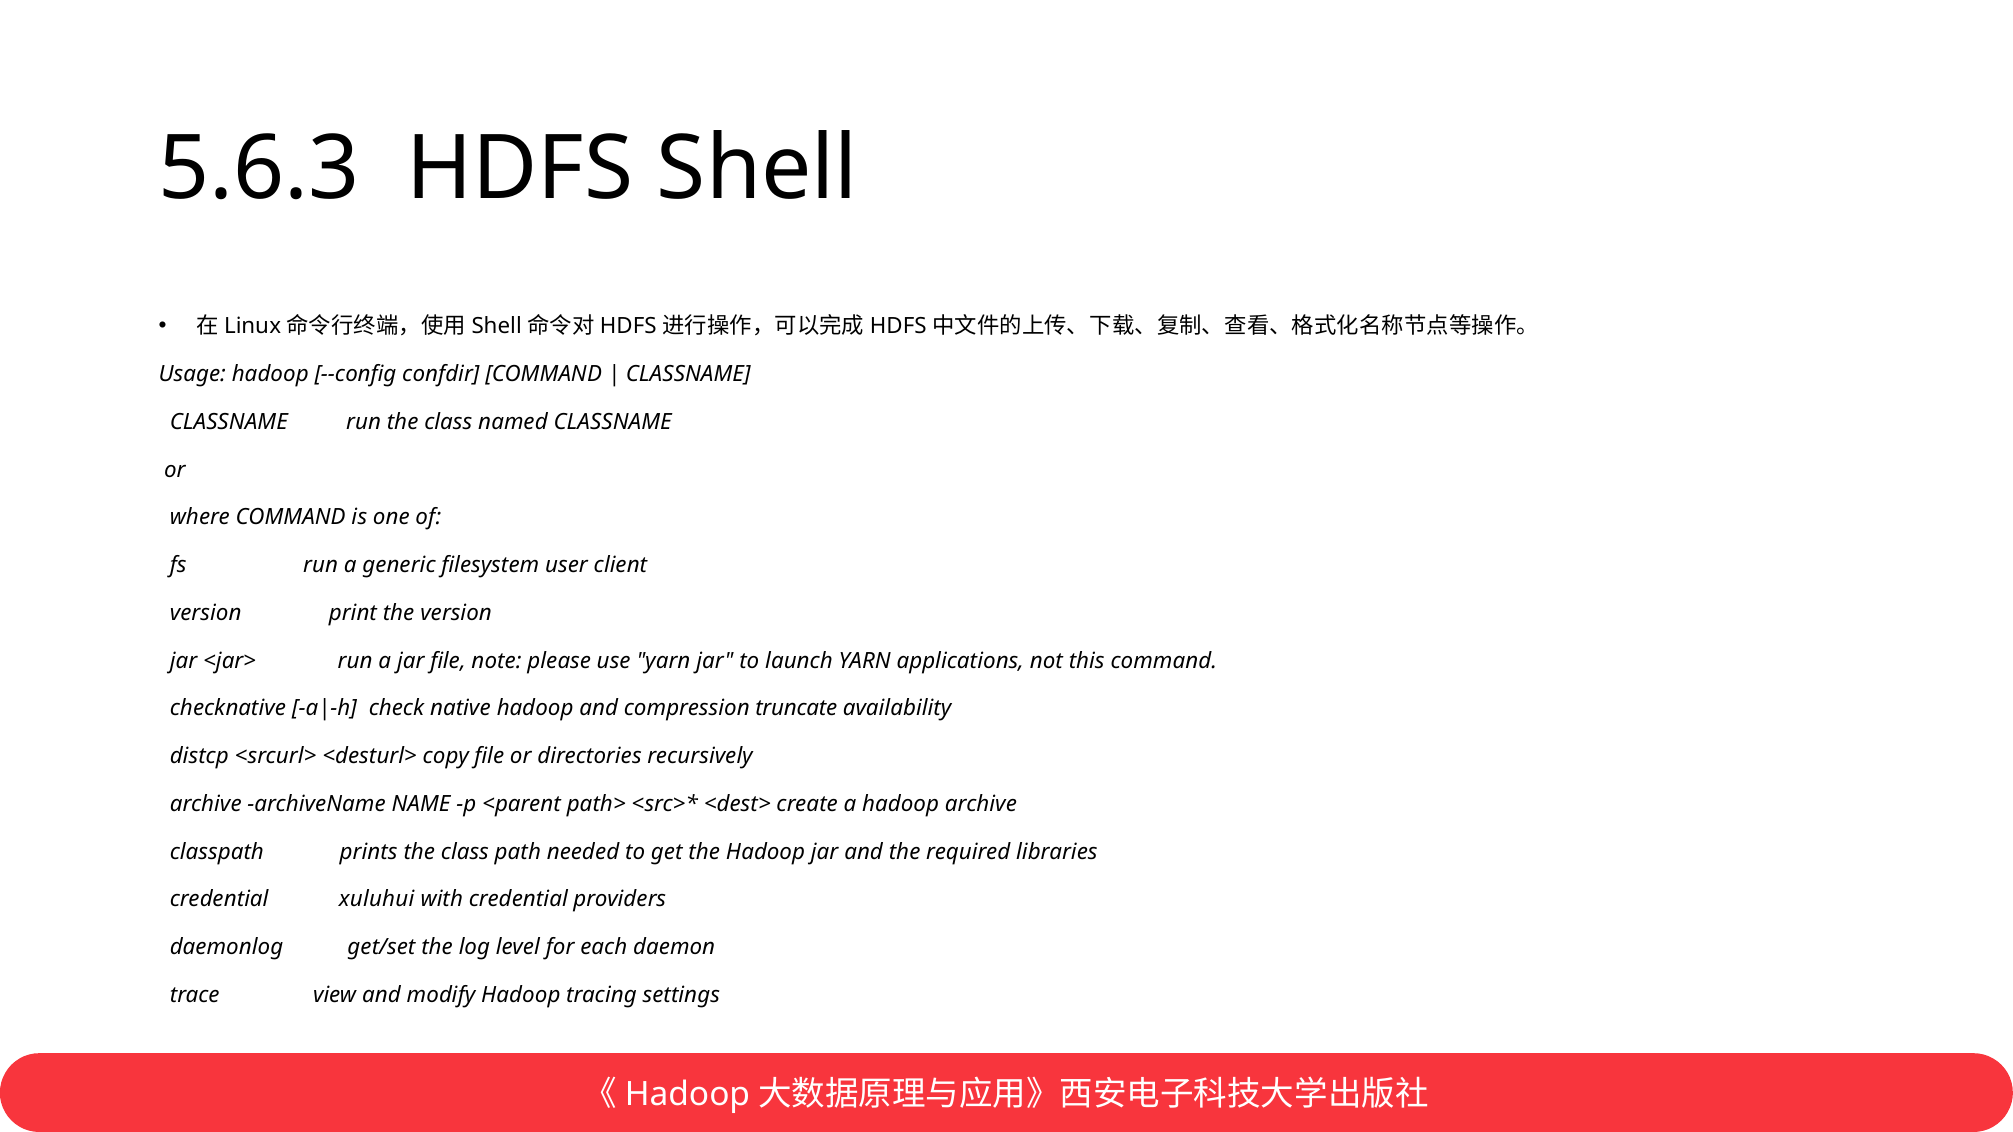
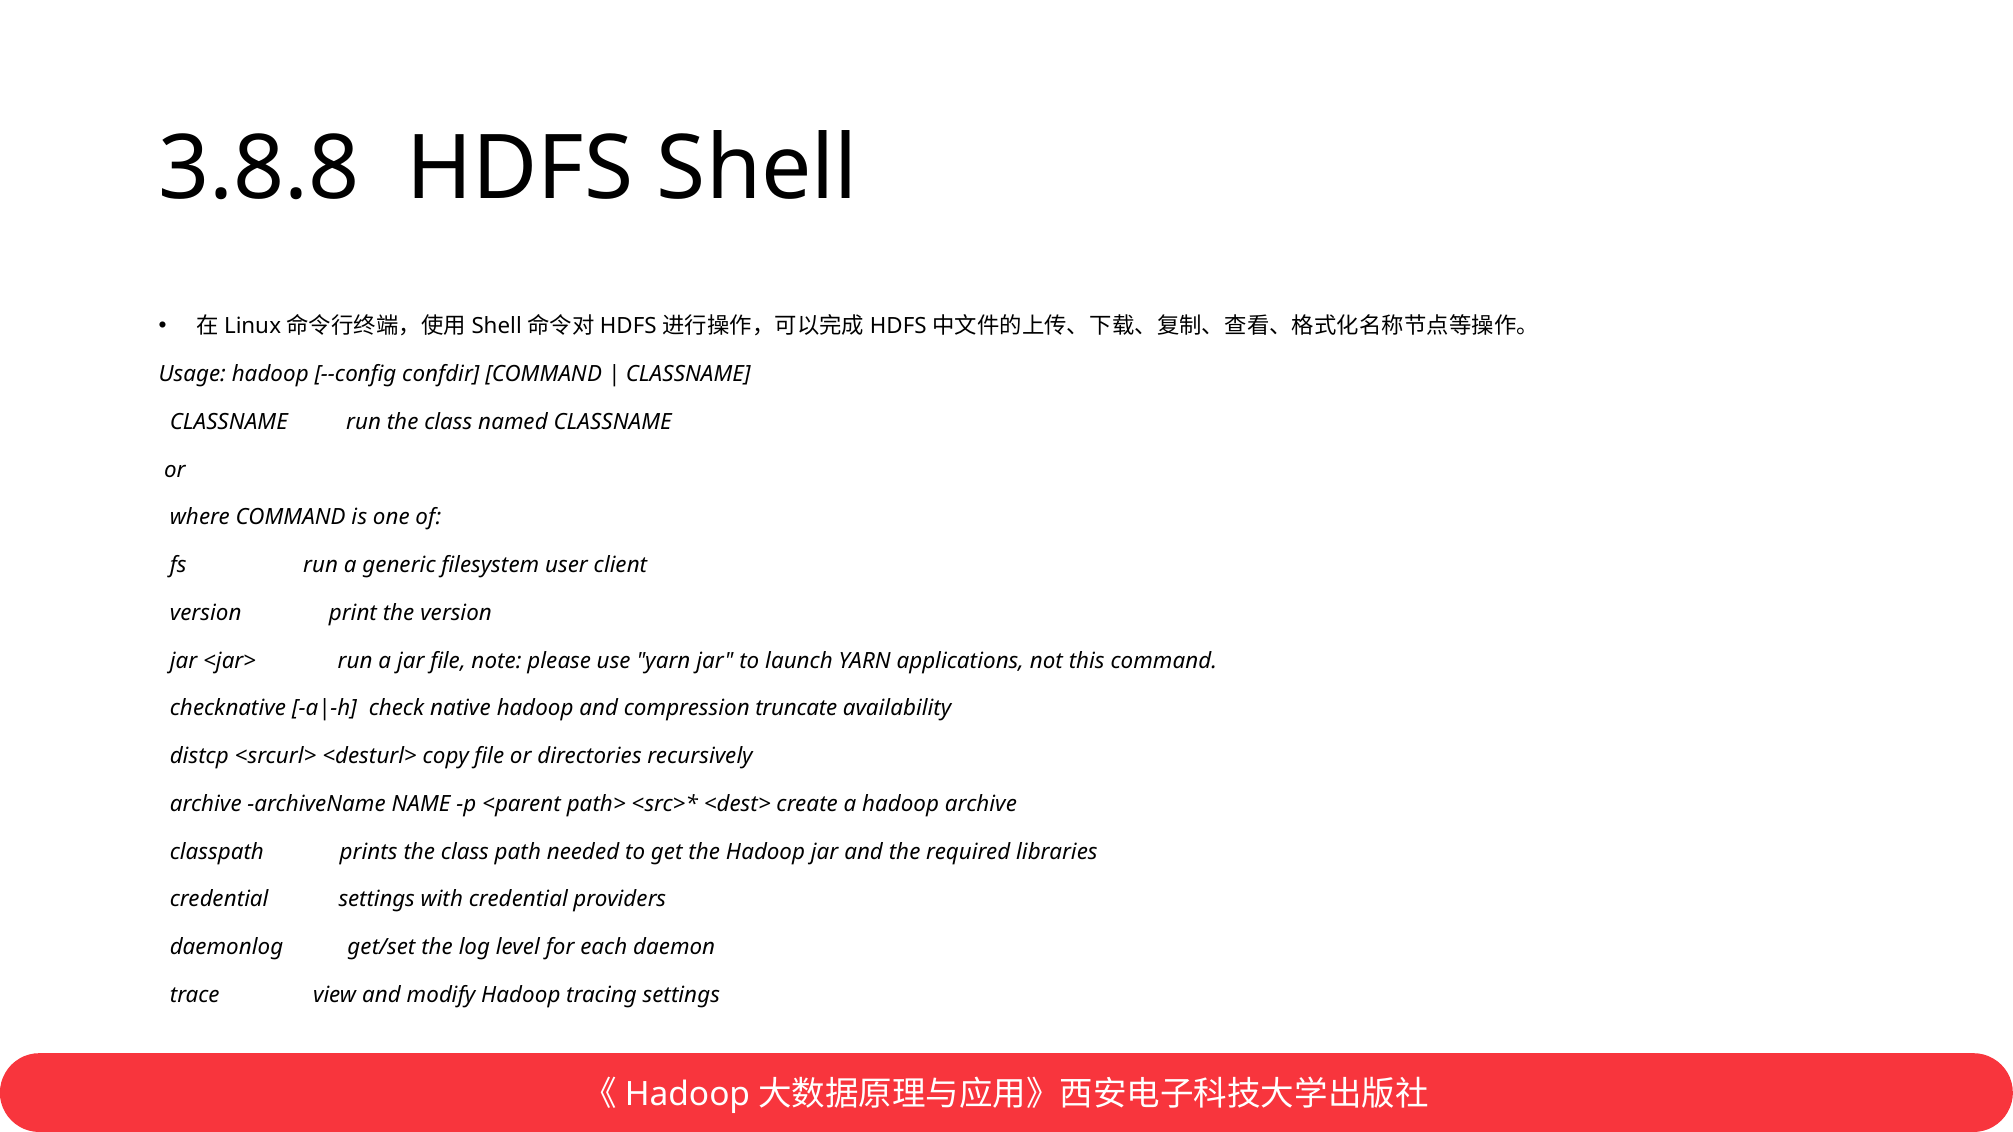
5.6.3: 5.6.3 -> 3.8.8 (259, 169)
credential xuluhui: xuluhui -> settings (377, 900)
